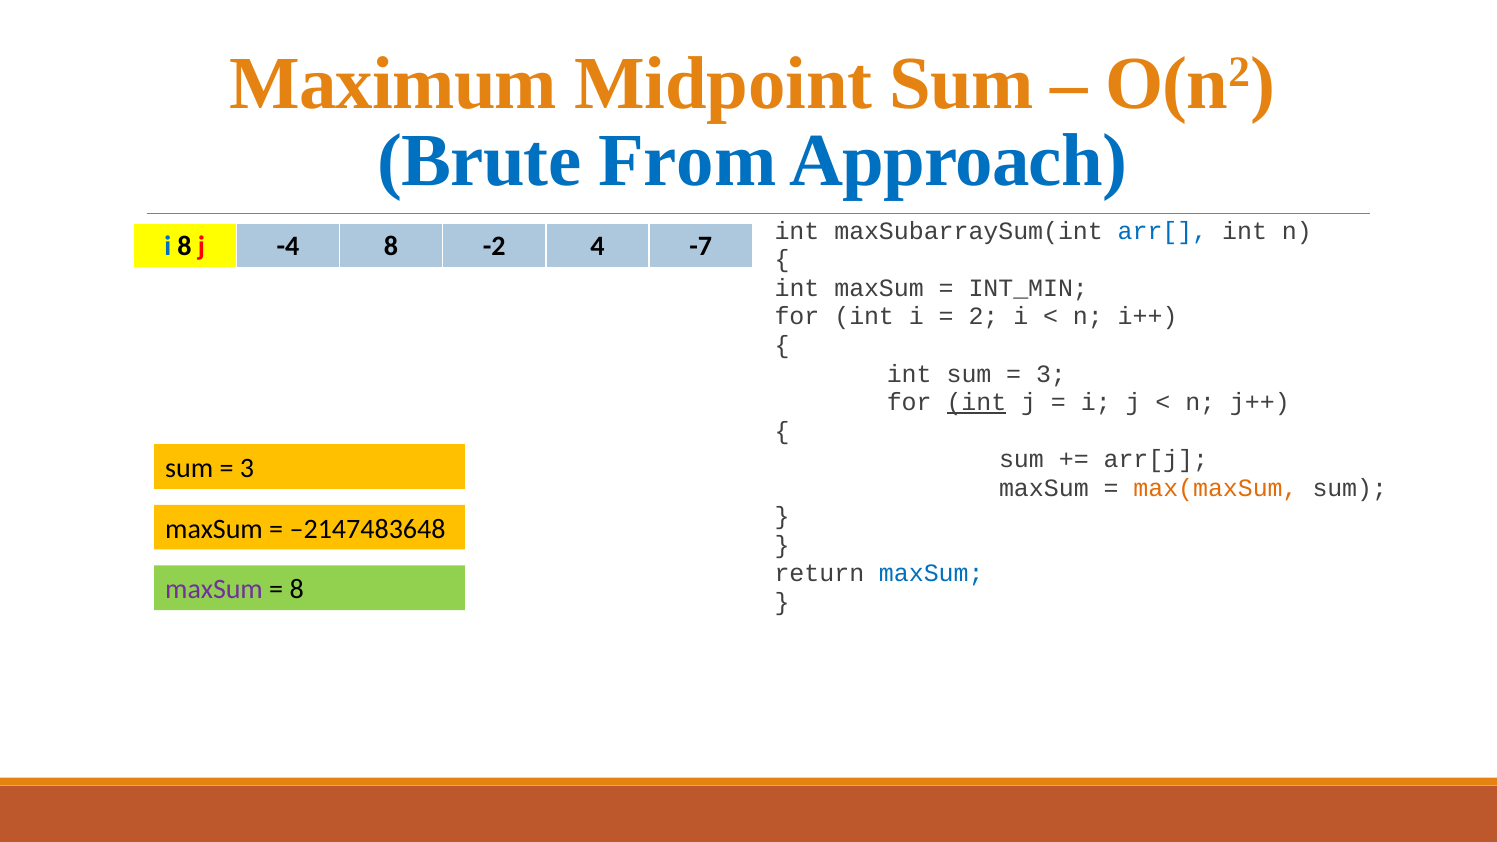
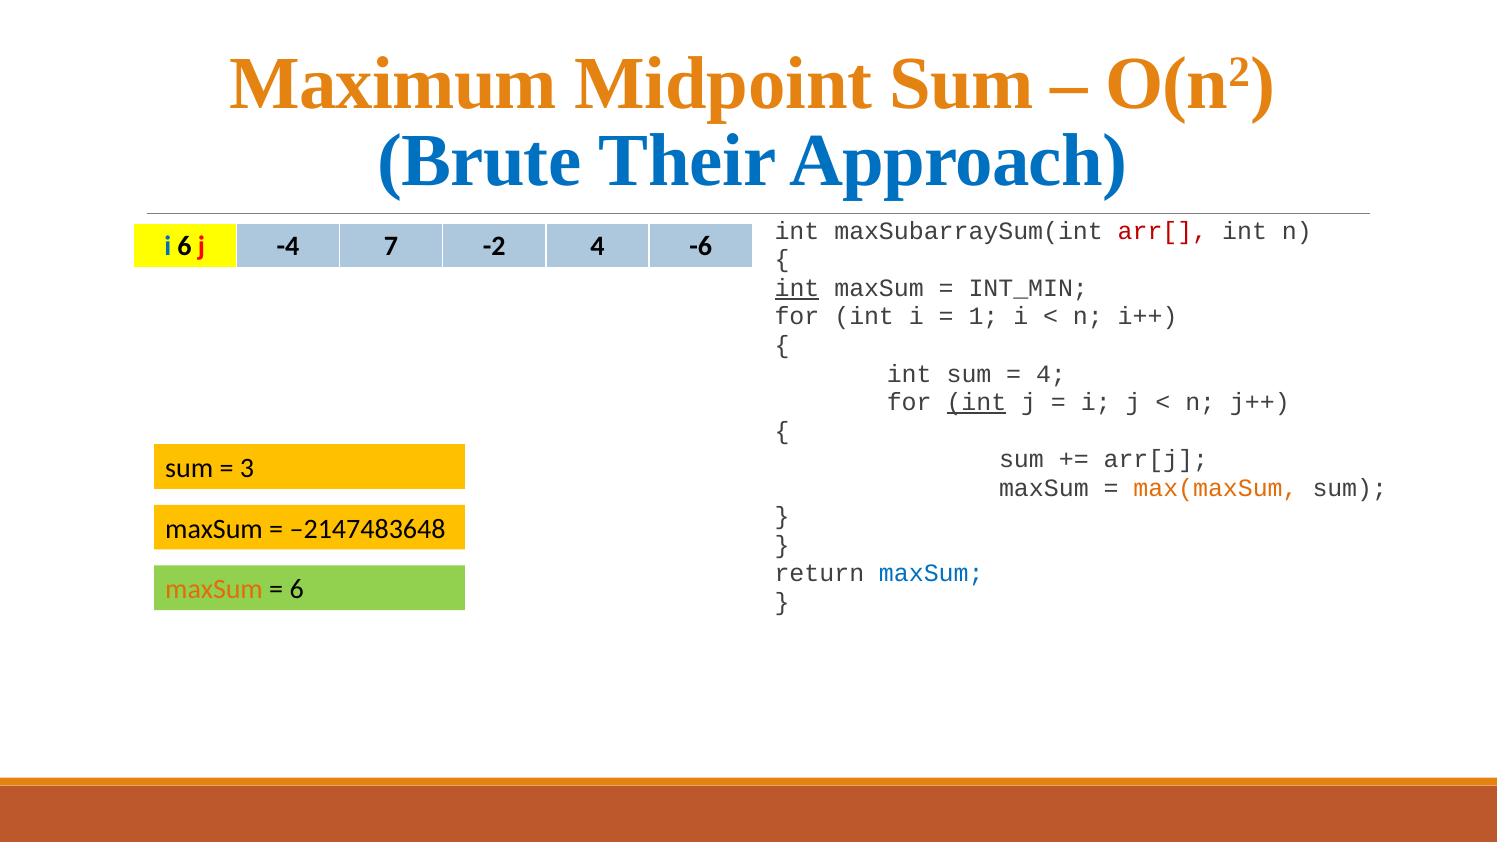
From: From -> Their (687, 161)
arr[ colour: blue -> red (1162, 231)
i 8: 8 -> 6 (184, 247)
-4 8: 8 -> 7 (391, 247)
-7: -7 -> -6 (701, 247)
int underline: none -> present (797, 288)
2: 2 -> 1 (983, 317)
3: 3 -> 4 (1051, 374)
maxSum colour: purple -> orange (214, 590)
8: 8 -> 6 (297, 590)
